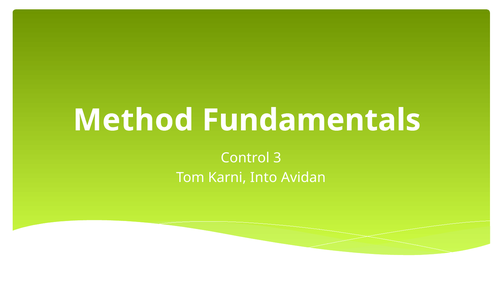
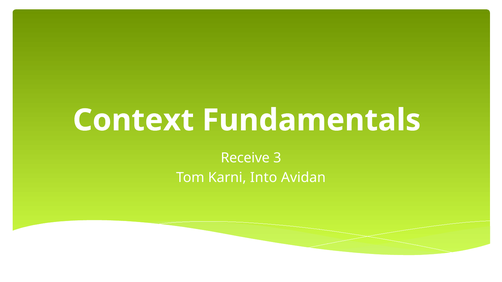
Method: Method -> Context (133, 120)
Control: Control -> Receive (245, 158)
